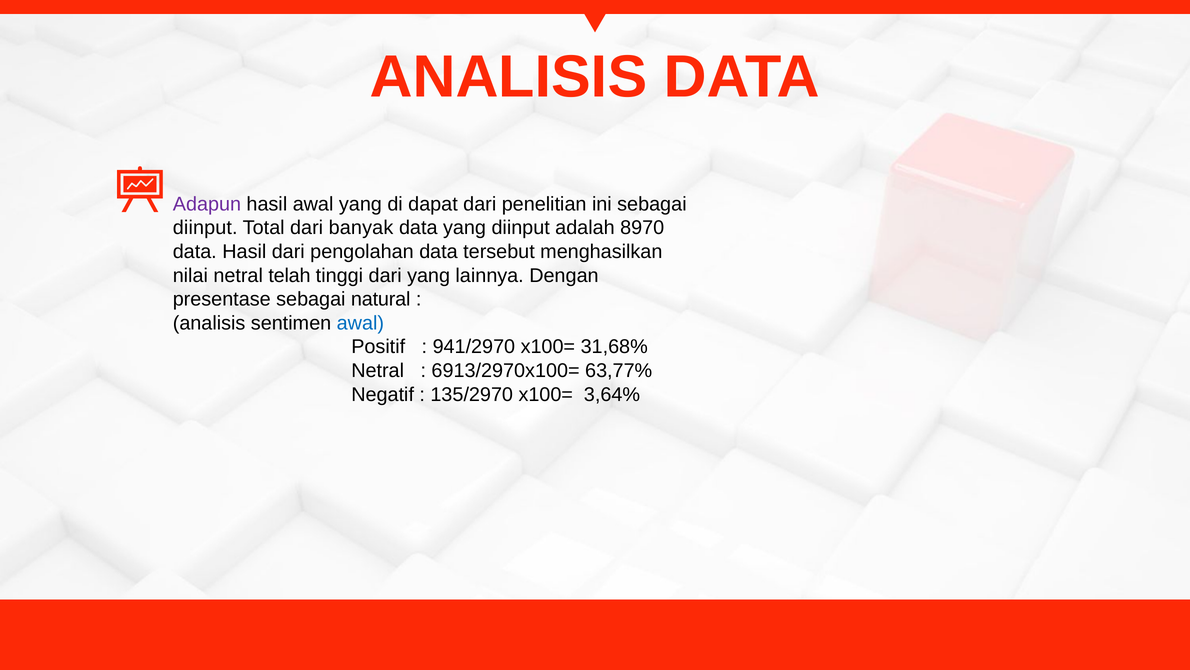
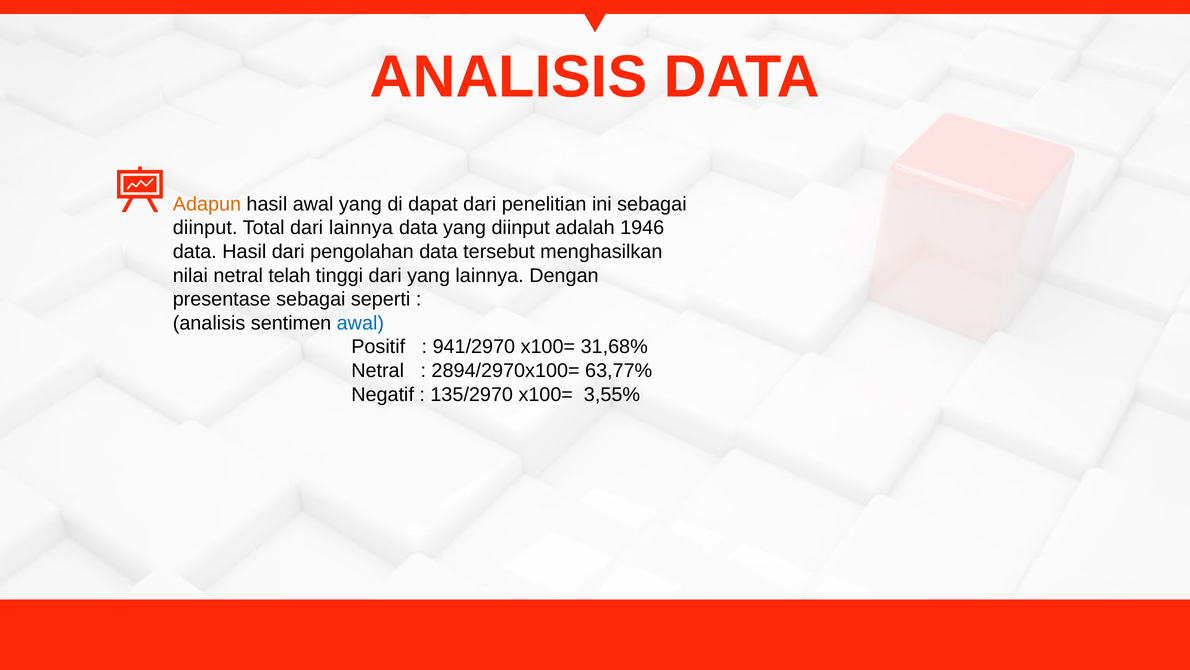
Adapun colour: purple -> orange (207, 204)
dari banyak: banyak -> lainnya (361, 228)
8970: 8970 -> 1946 (642, 228)
natural: natural -> seperti (381, 299)
6913/2970x100=: 6913/2970x100= -> 2894/2970x100= (506, 370)
3,64%: 3,64% -> 3,55% (612, 394)
